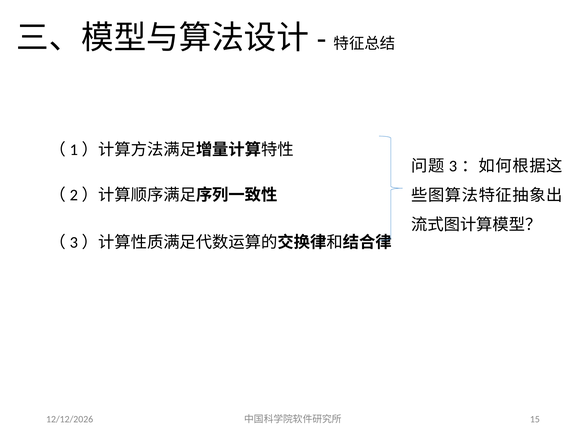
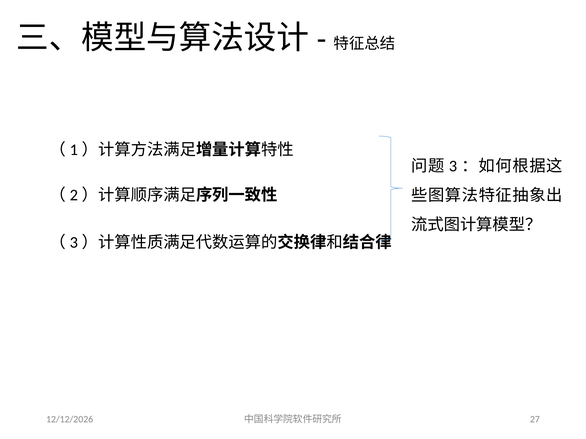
15: 15 -> 27 (535, 420)
